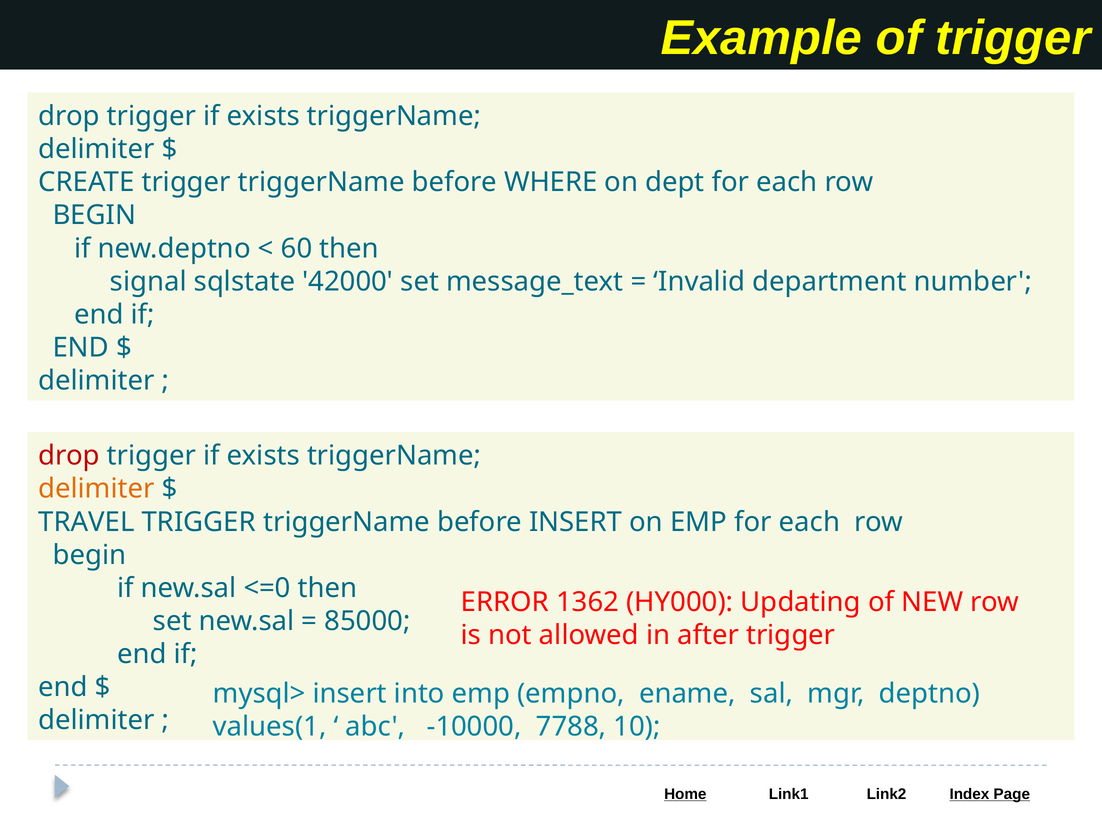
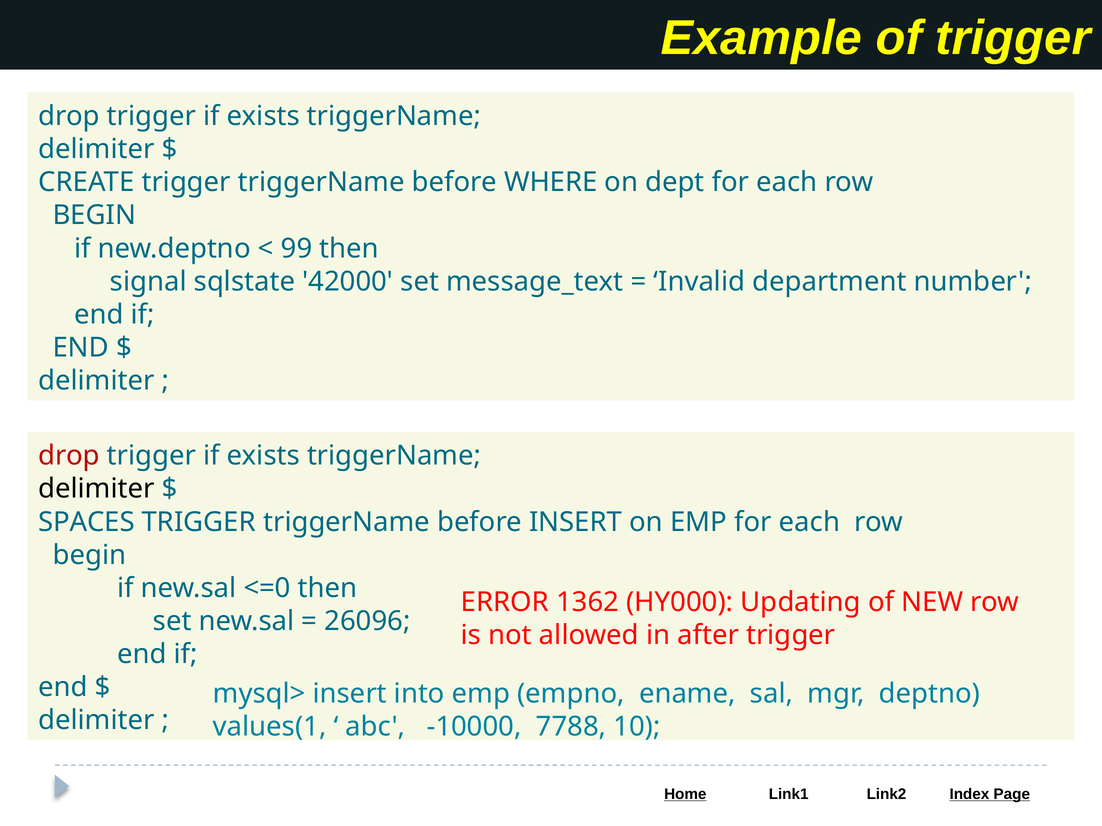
60: 60 -> 99 (297, 249)
delimiter colour: orange -> black (96, 489)
TRAVEL: TRAVEL -> SPACES (87, 522)
85000: 85000 -> 26096 (367, 621)
